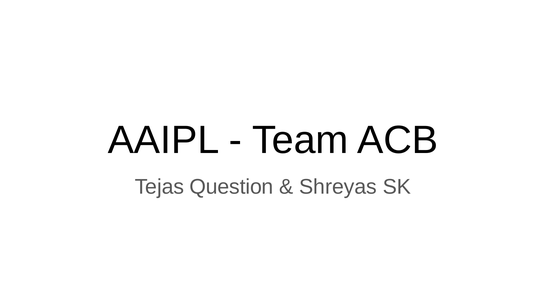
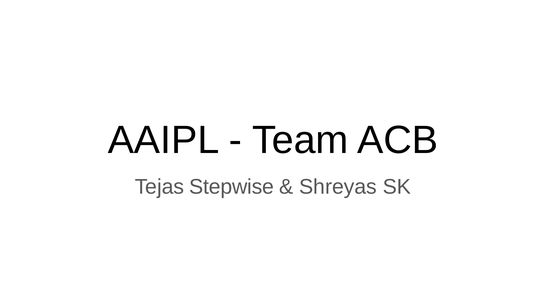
Question: Question -> Stepwise (232, 187)
